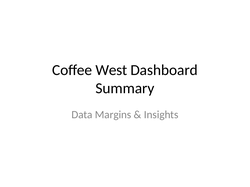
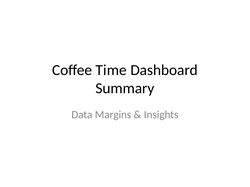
West: West -> Time (111, 70)
